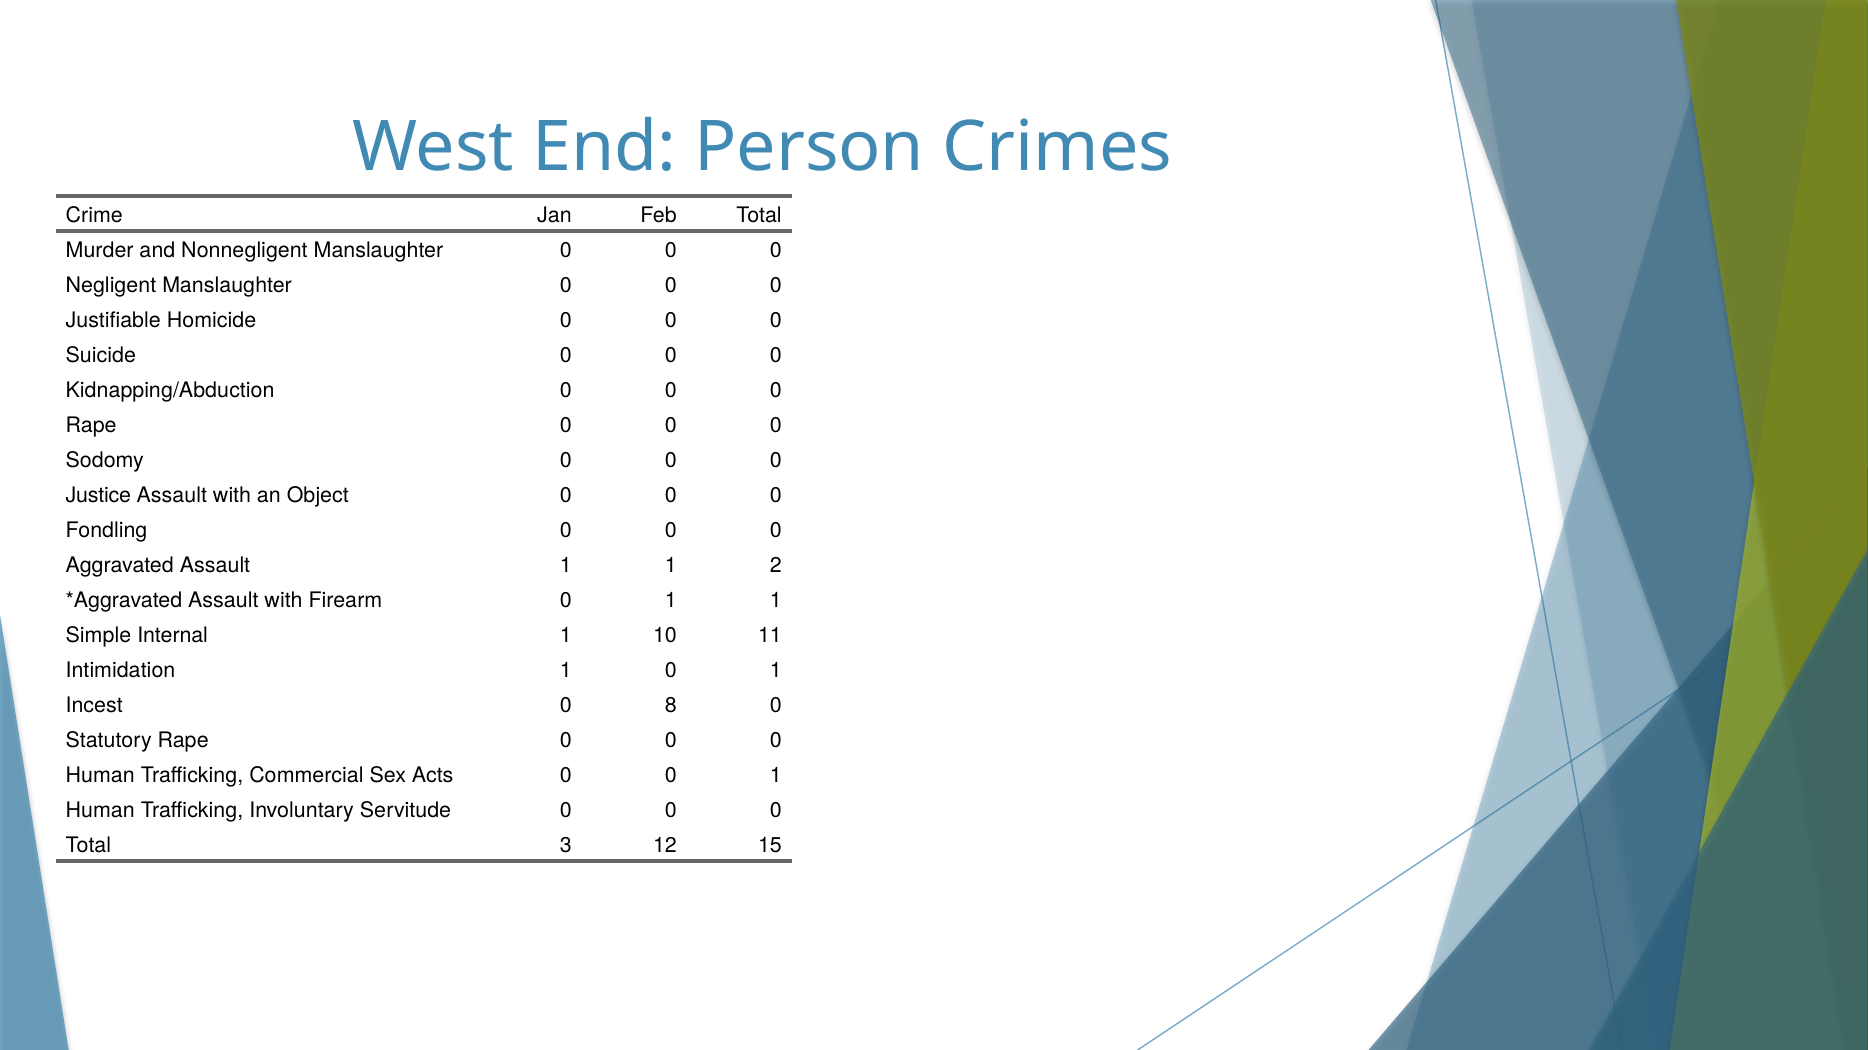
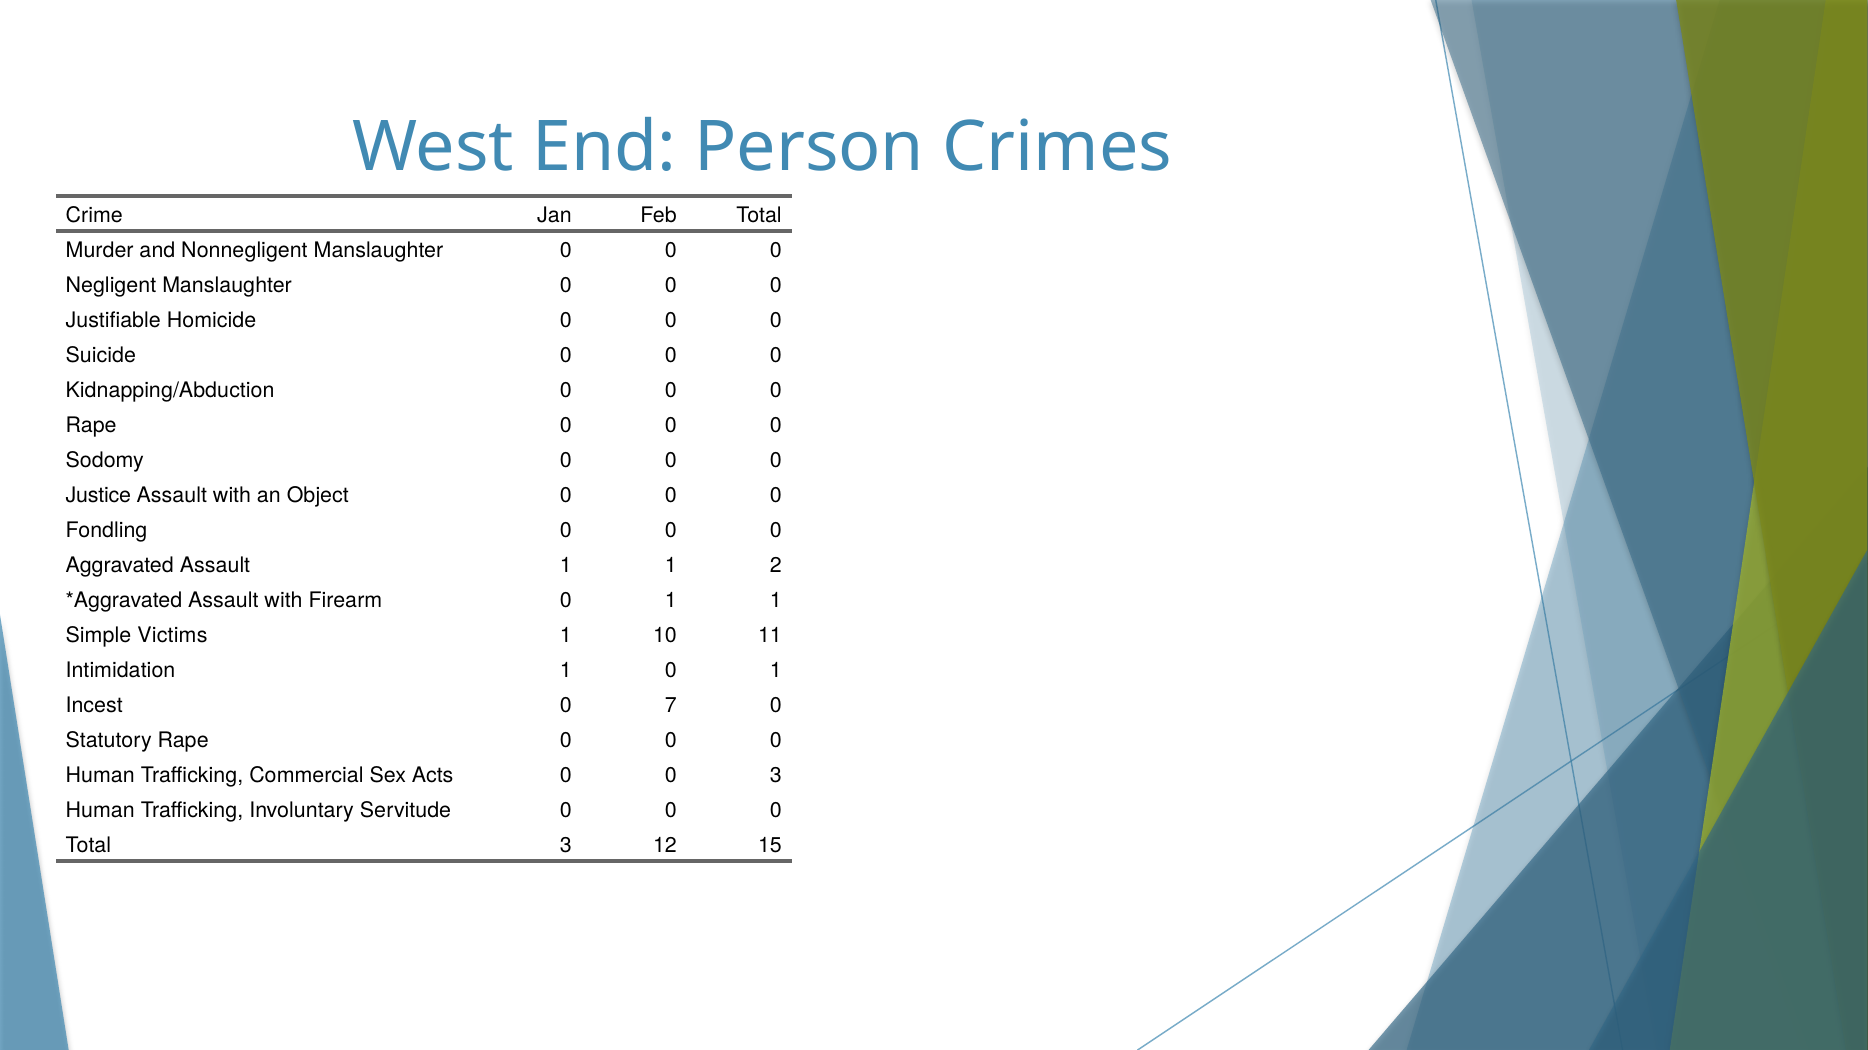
Internal: Internal -> Victims (172, 636)
8: 8 -> 7 (671, 706)
0 0 1: 1 -> 3 (776, 776)
